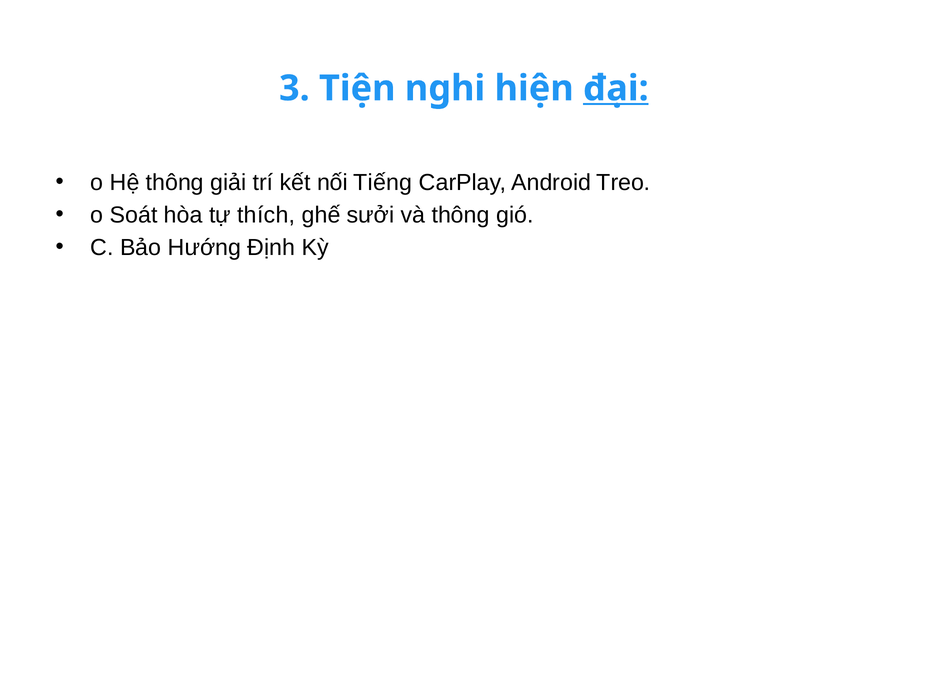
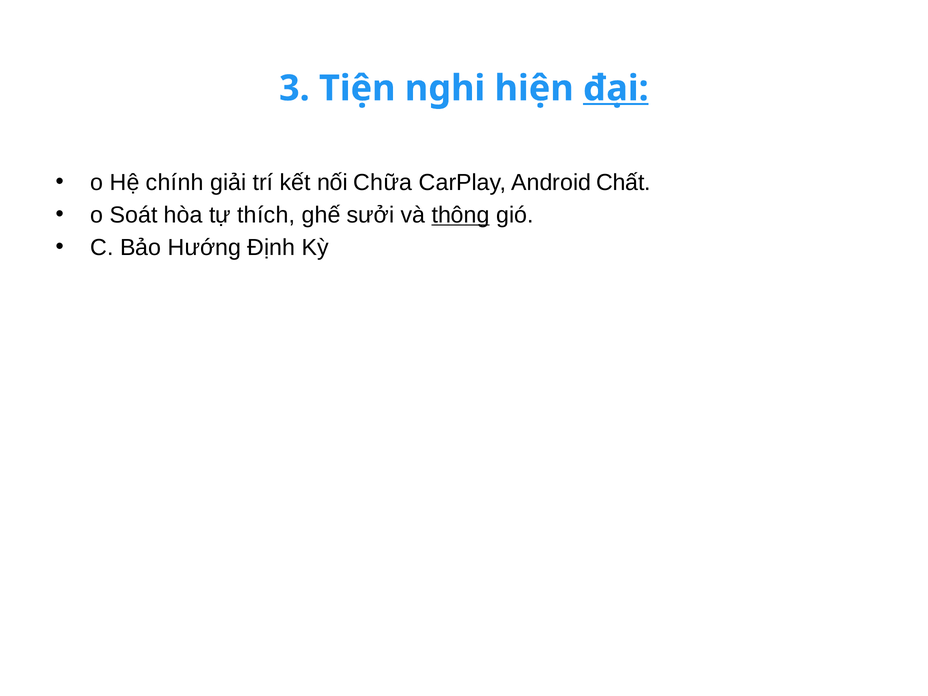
Hệ thông: thông -> chính (175, 183)
Tiếng: Tiếng -> Chữa (383, 183)
Treo: Treo -> Chất (624, 183)
thông underline: none -> present (461, 215)
